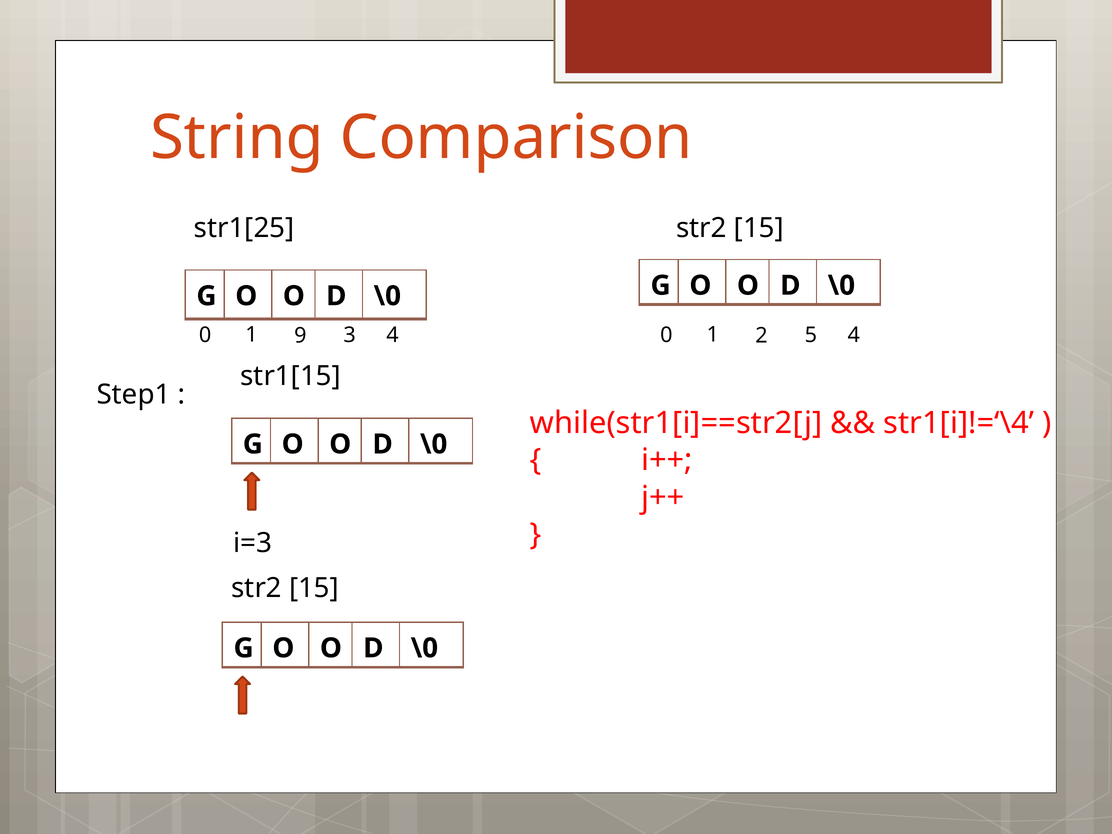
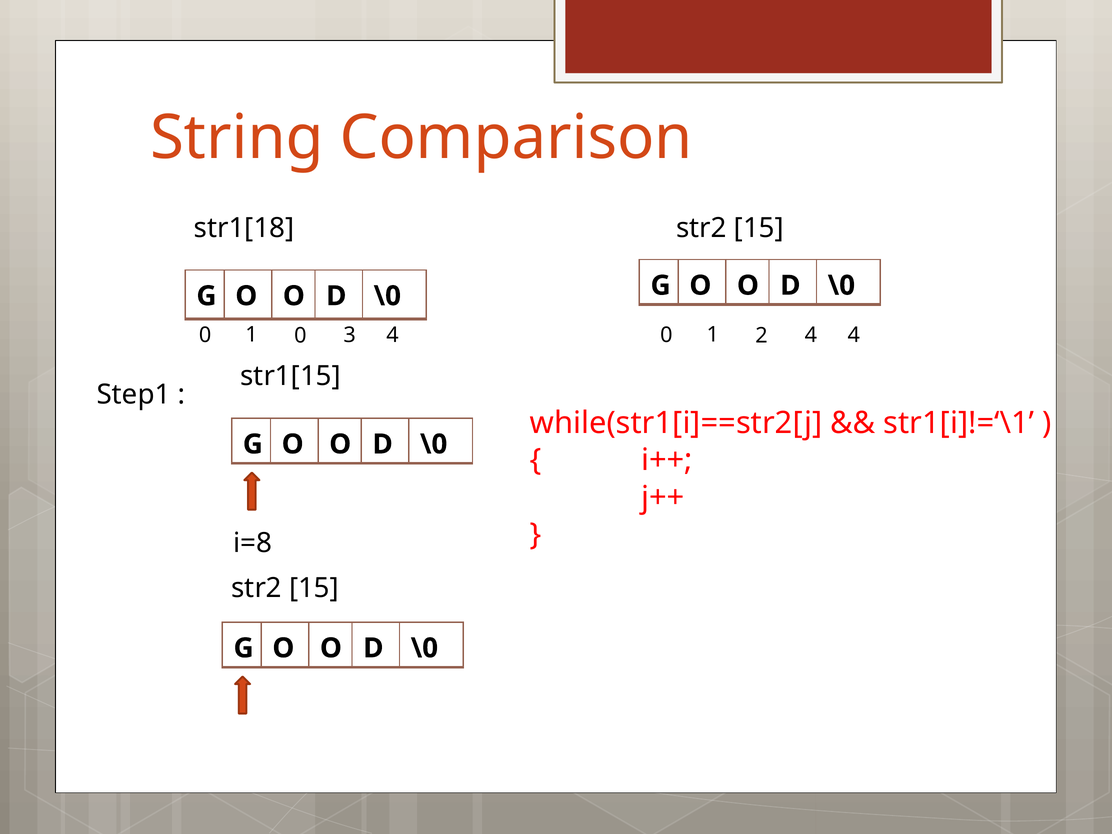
str1[25: str1[25 -> str1[18 (244, 228)
1 9: 9 -> 0 (300, 336)
2 5: 5 -> 4 (811, 335)
str1[i]!=‘\4: str1[i]!=‘\4 -> str1[i]!=‘\1 (959, 423)
i=3: i=3 -> i=8 (253, 543)
